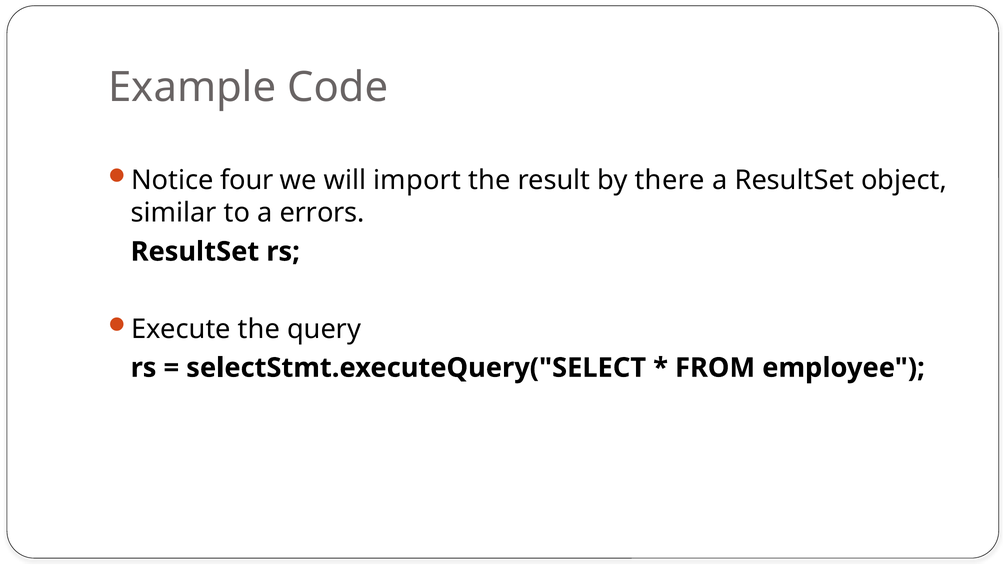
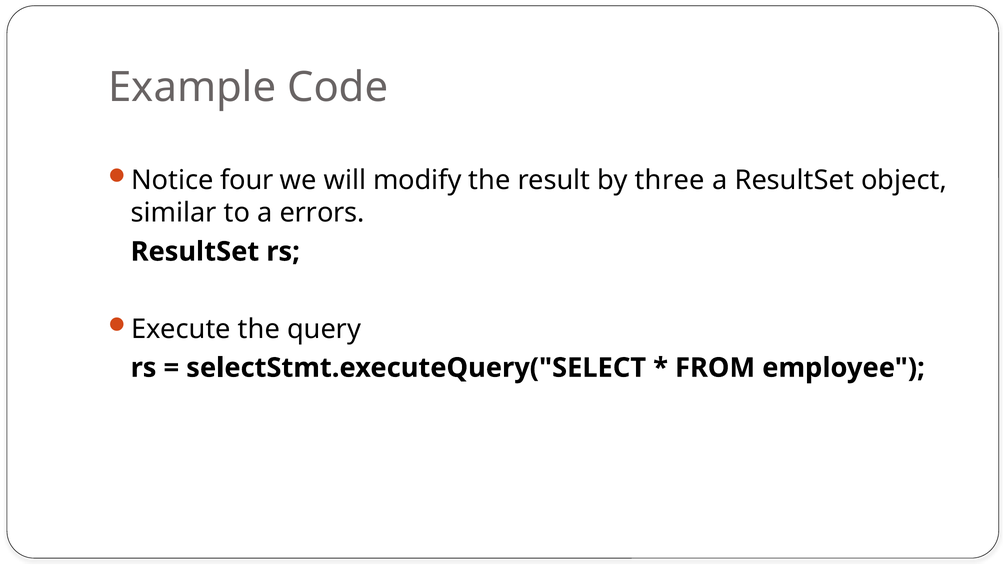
import: import -> modify (417, 180)
there: there -> three (670, 180)
